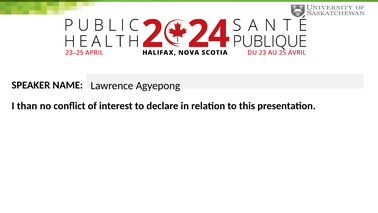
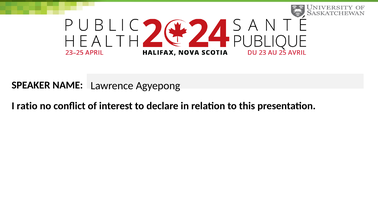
than: than -> ratio (27, 106)
